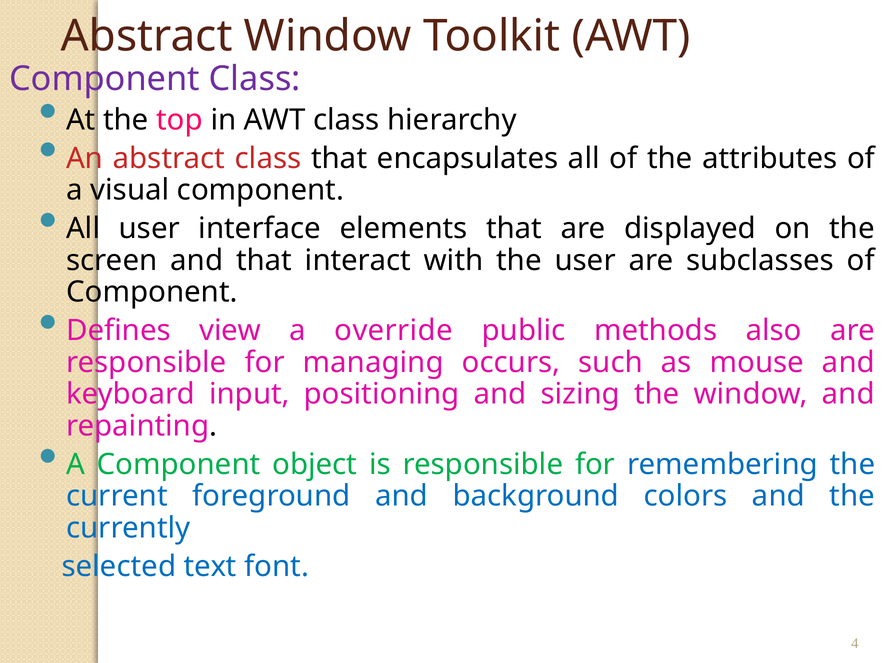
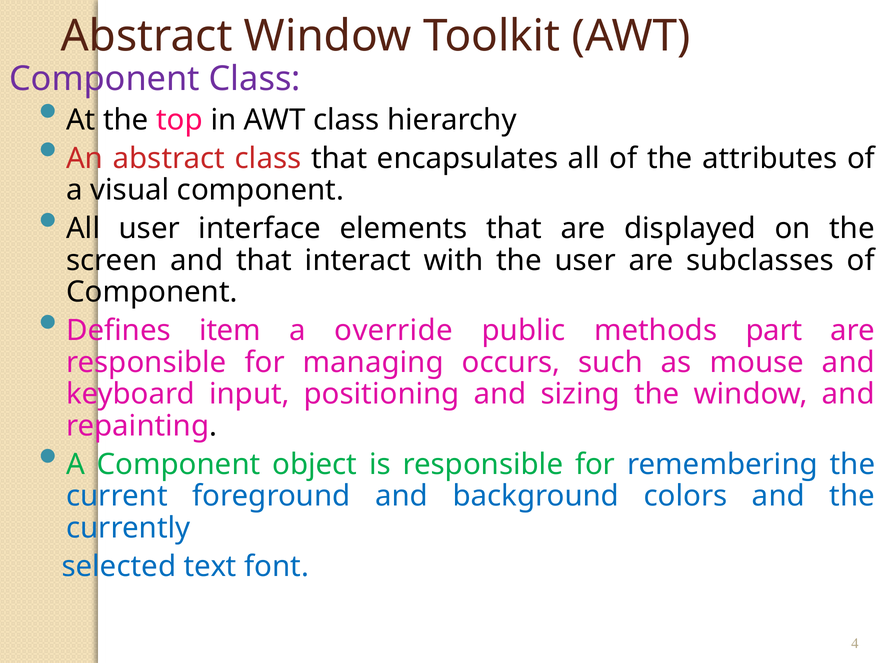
view: view -> item (230, 331)
also: also -> part (774, 331)
